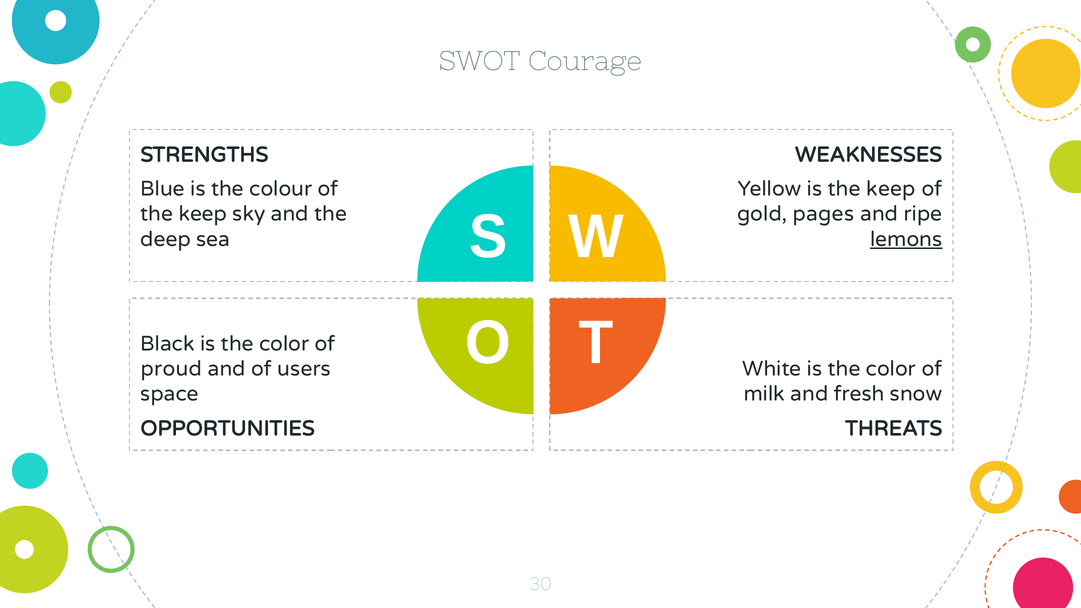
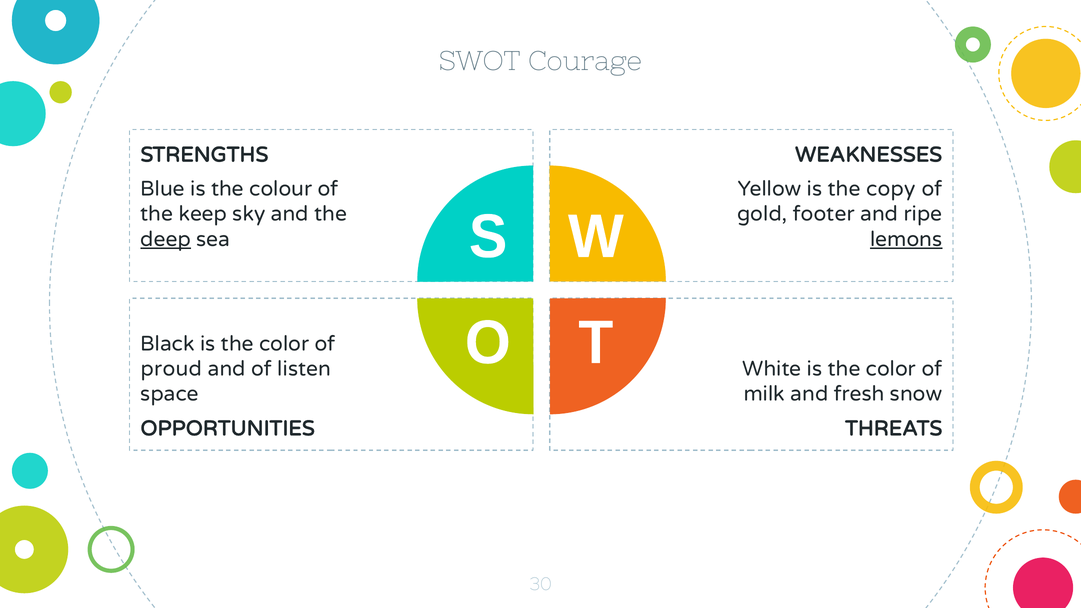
is the keep: keep -> copy (891, 189)
pages: pages -> footer (824, 214)
deep underline: none -> present (166, 239)
users: users -> listen (304, 369)
